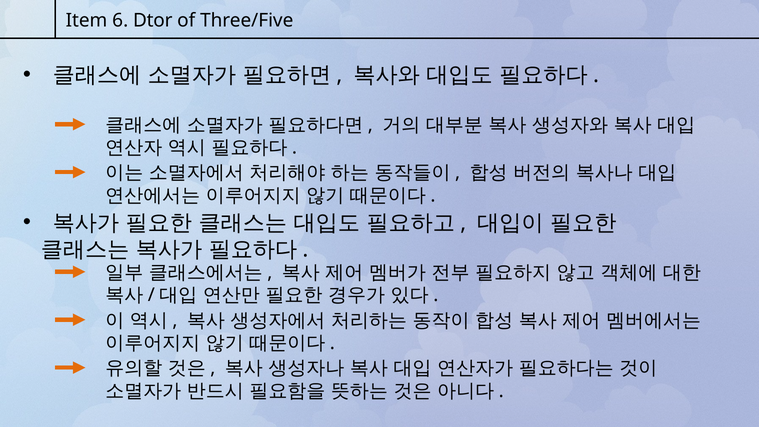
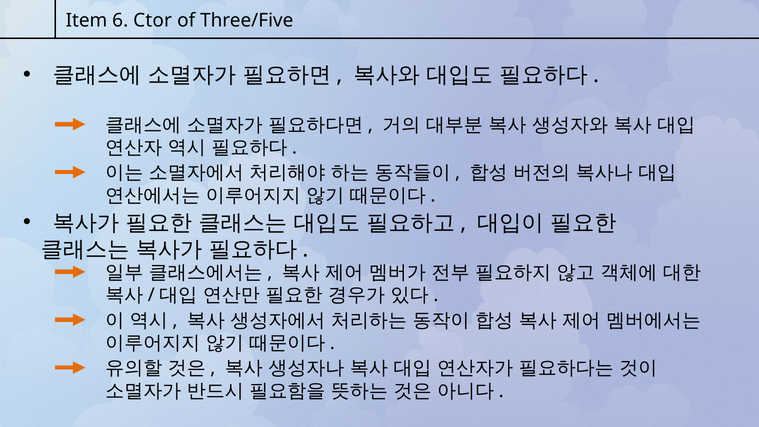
Dtor: Dtor -> Ctor (153, 20)
